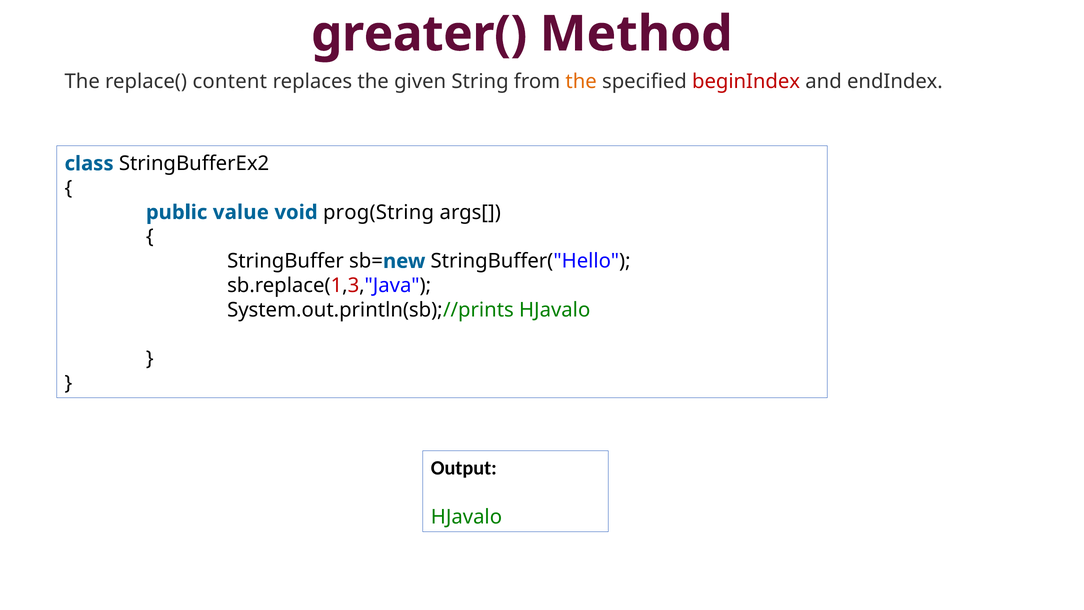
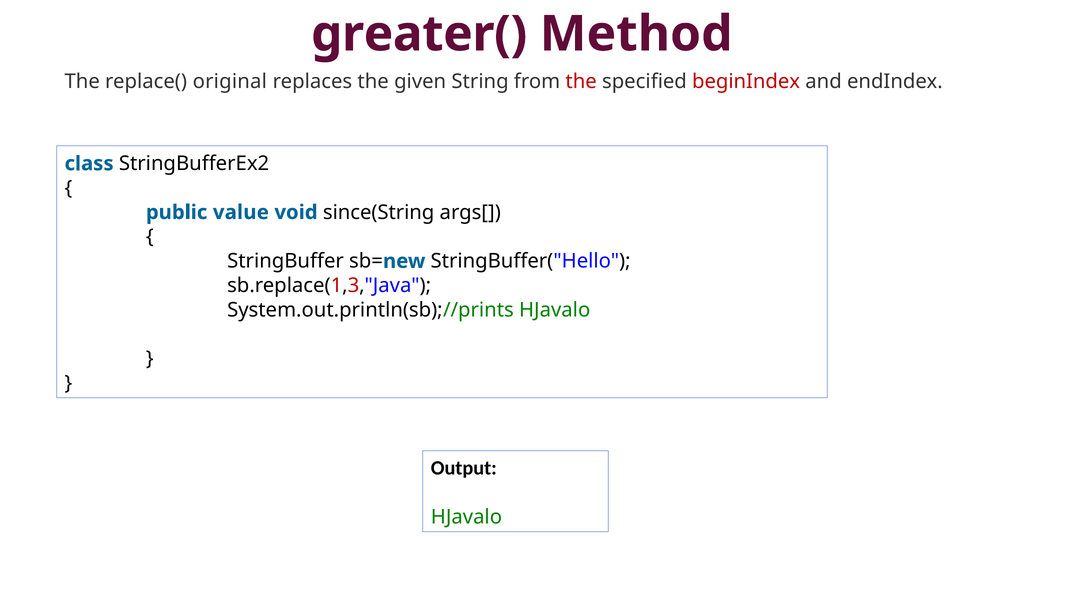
content: content -> original (230, 81)
the colour: orange -> red (581, 81)
prog(String: prog(String -> since(String (379, 212)
